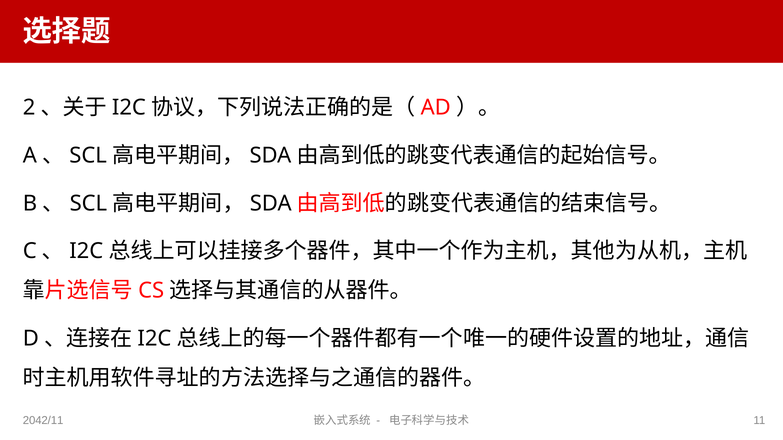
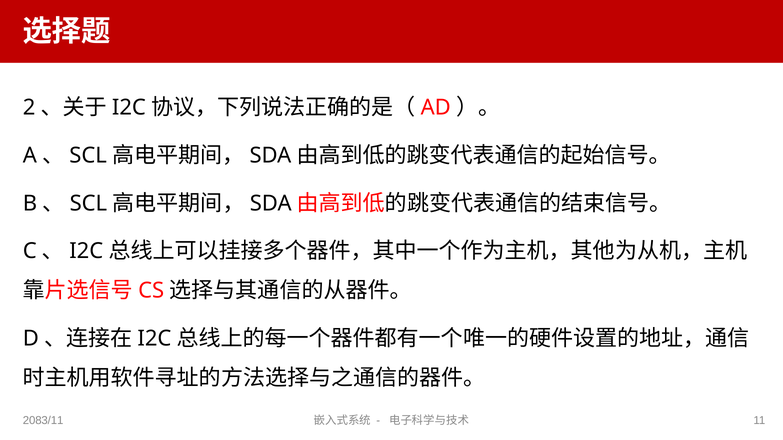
2042/11: 2042/11 -> 2083/11 (43, 421)
